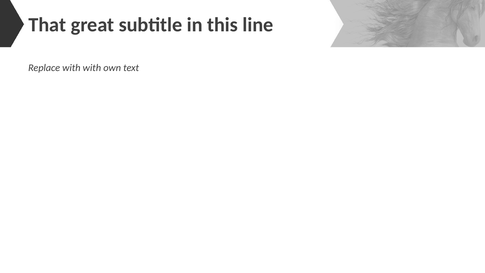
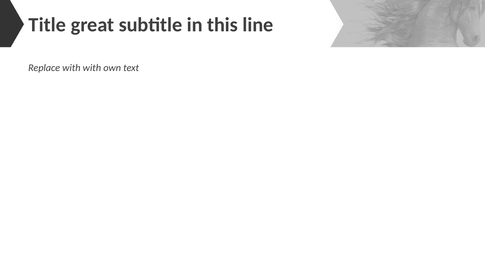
That: That -> Title (47, 25)
